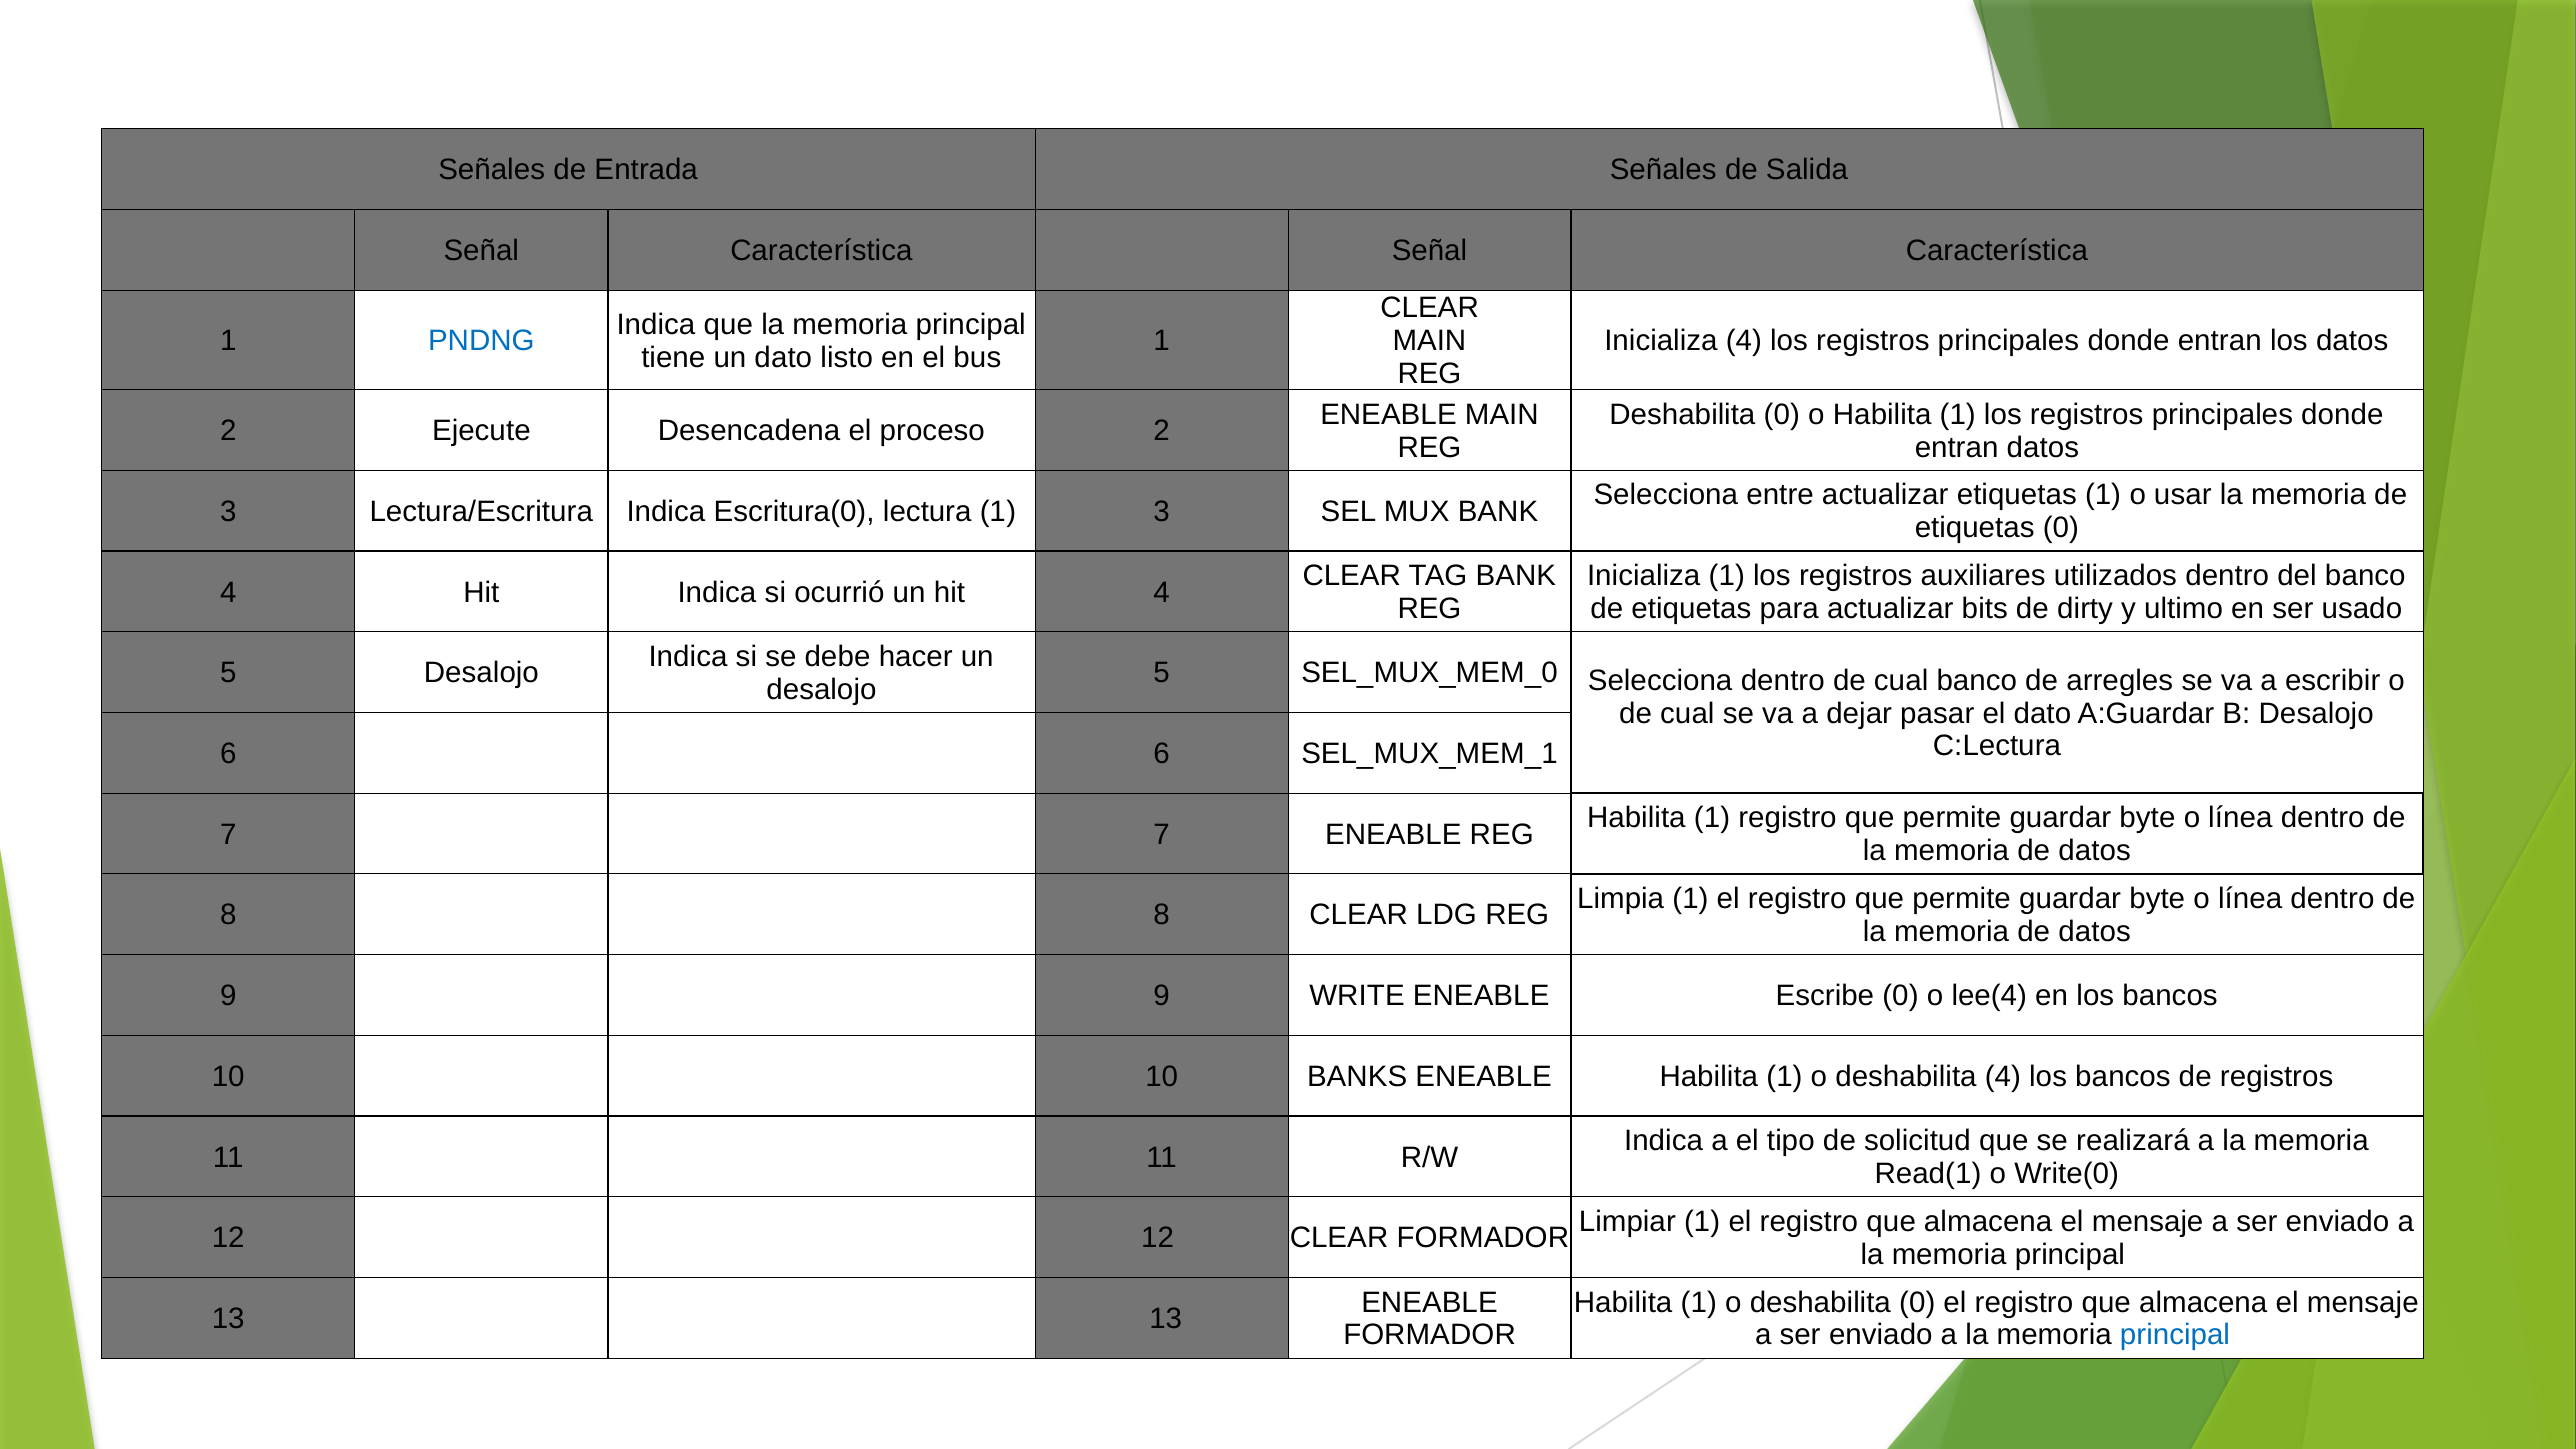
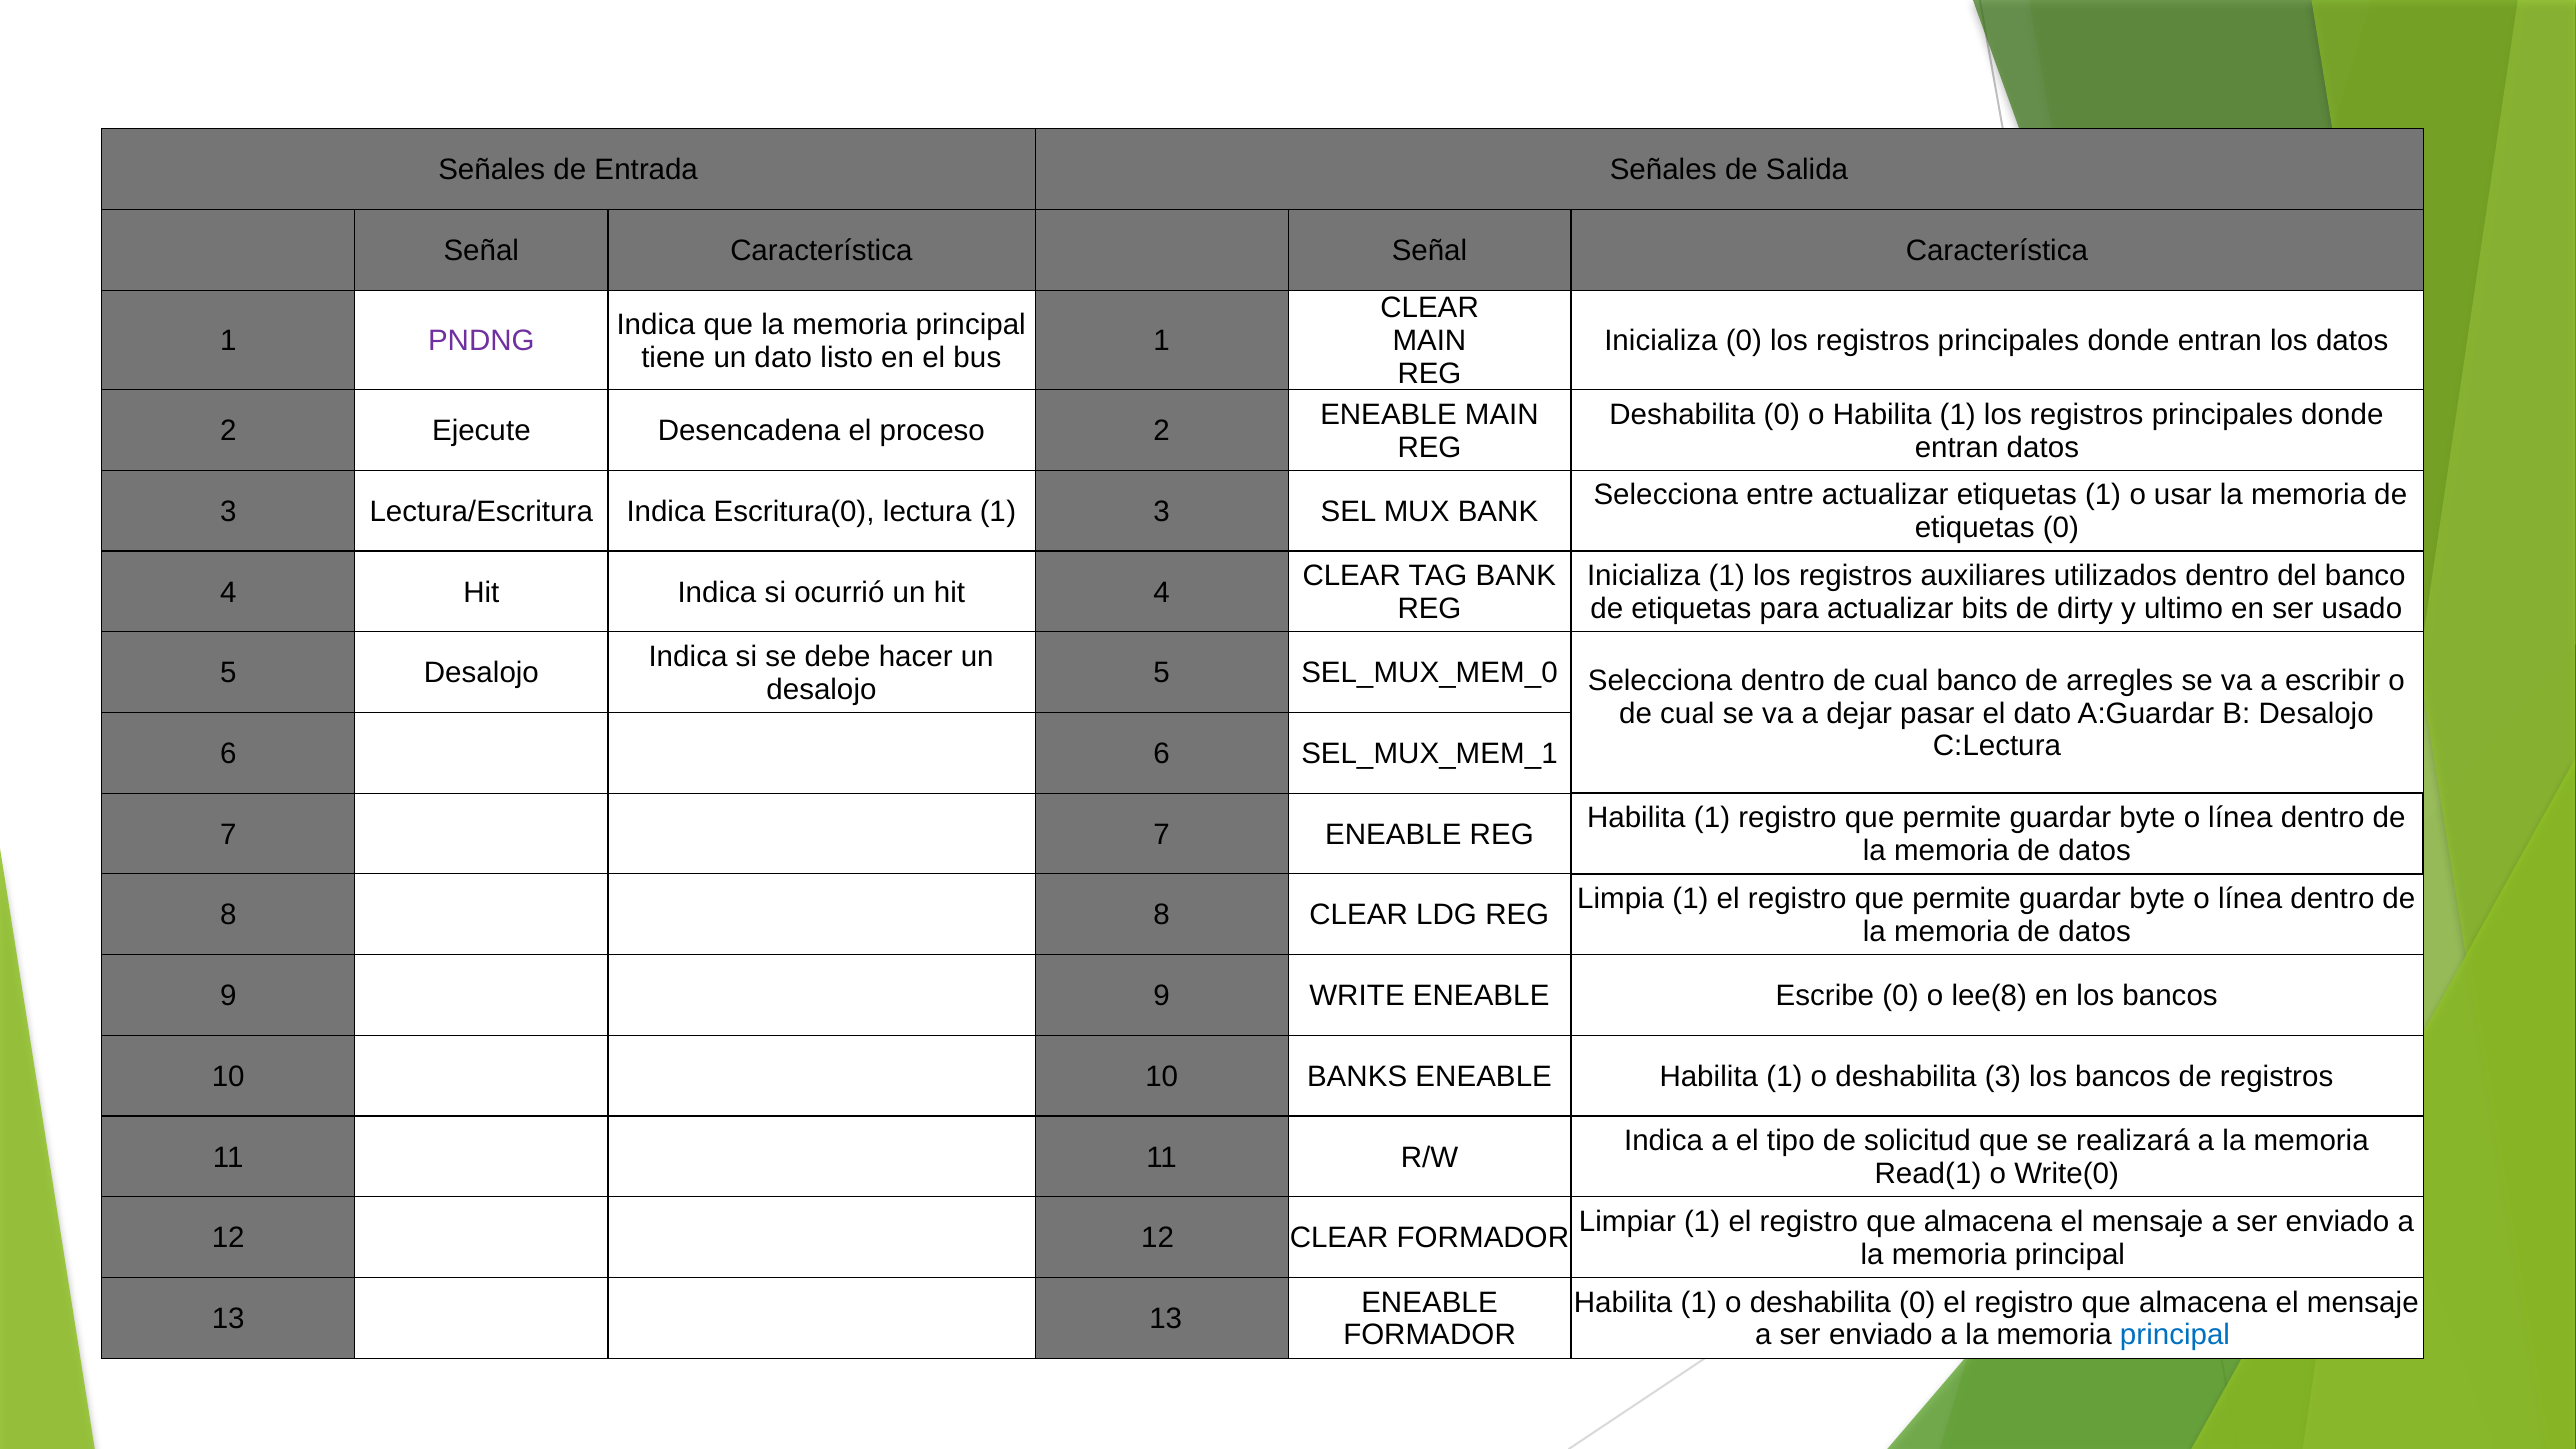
PNDNG colour: blue -> purple (481, 341)
Inicializa 4: 4 -> 0 (1744, 341)
lee(4: lee(4 -> lee(8 (1989, 996)
deshabilita 4: 4 -> 3 (2003, 1077)
